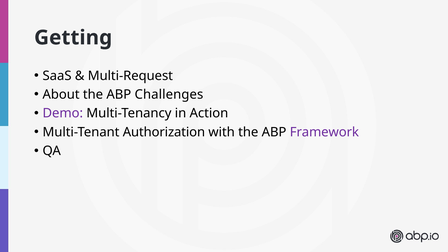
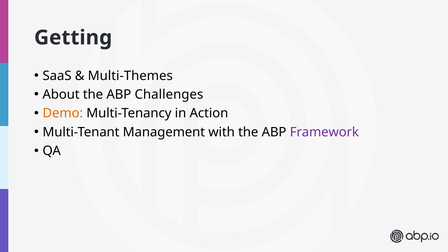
Multi-Request: Multi-Request -> Multi-Themes (130, 76)
Demo colour: purple -> orange (63, 113)
Authorization: Authorization -> Management (164, 132)
